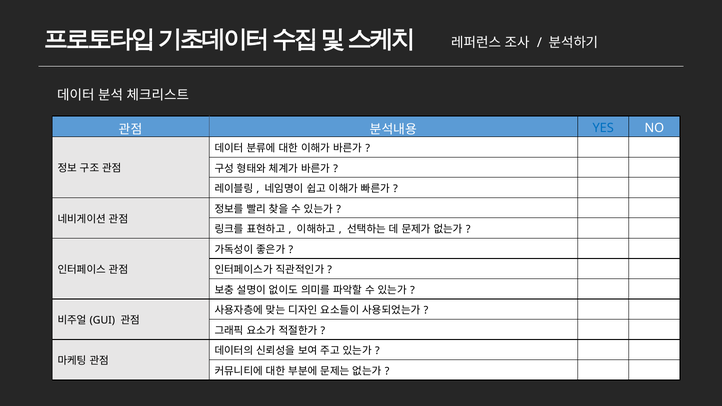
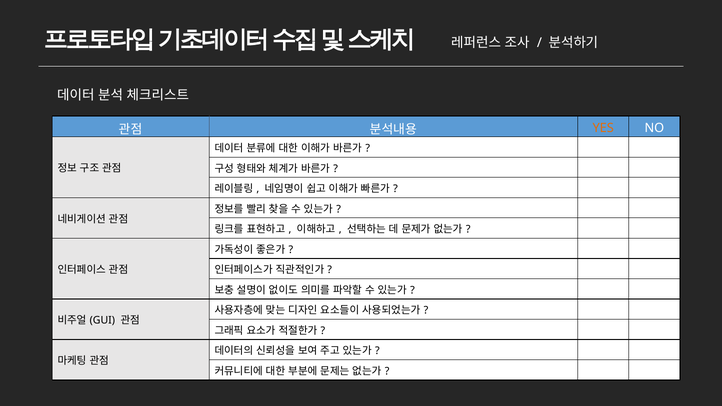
YES colour: blue -> orange (603, 128)
